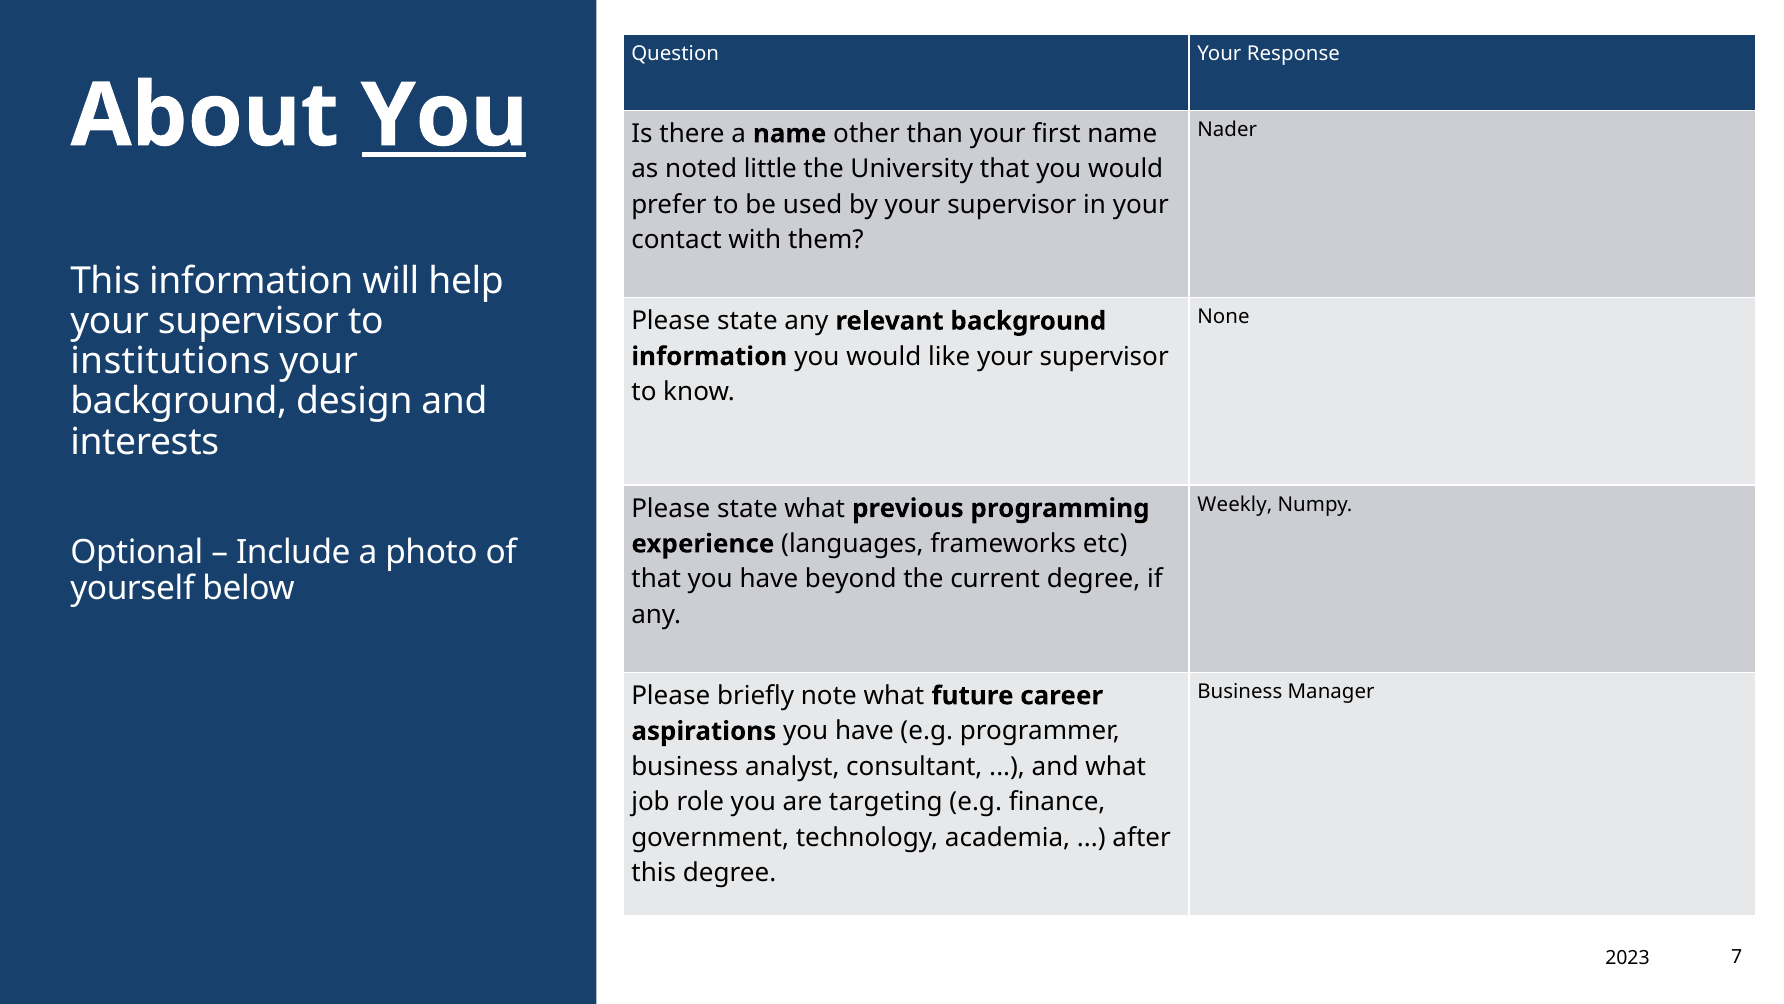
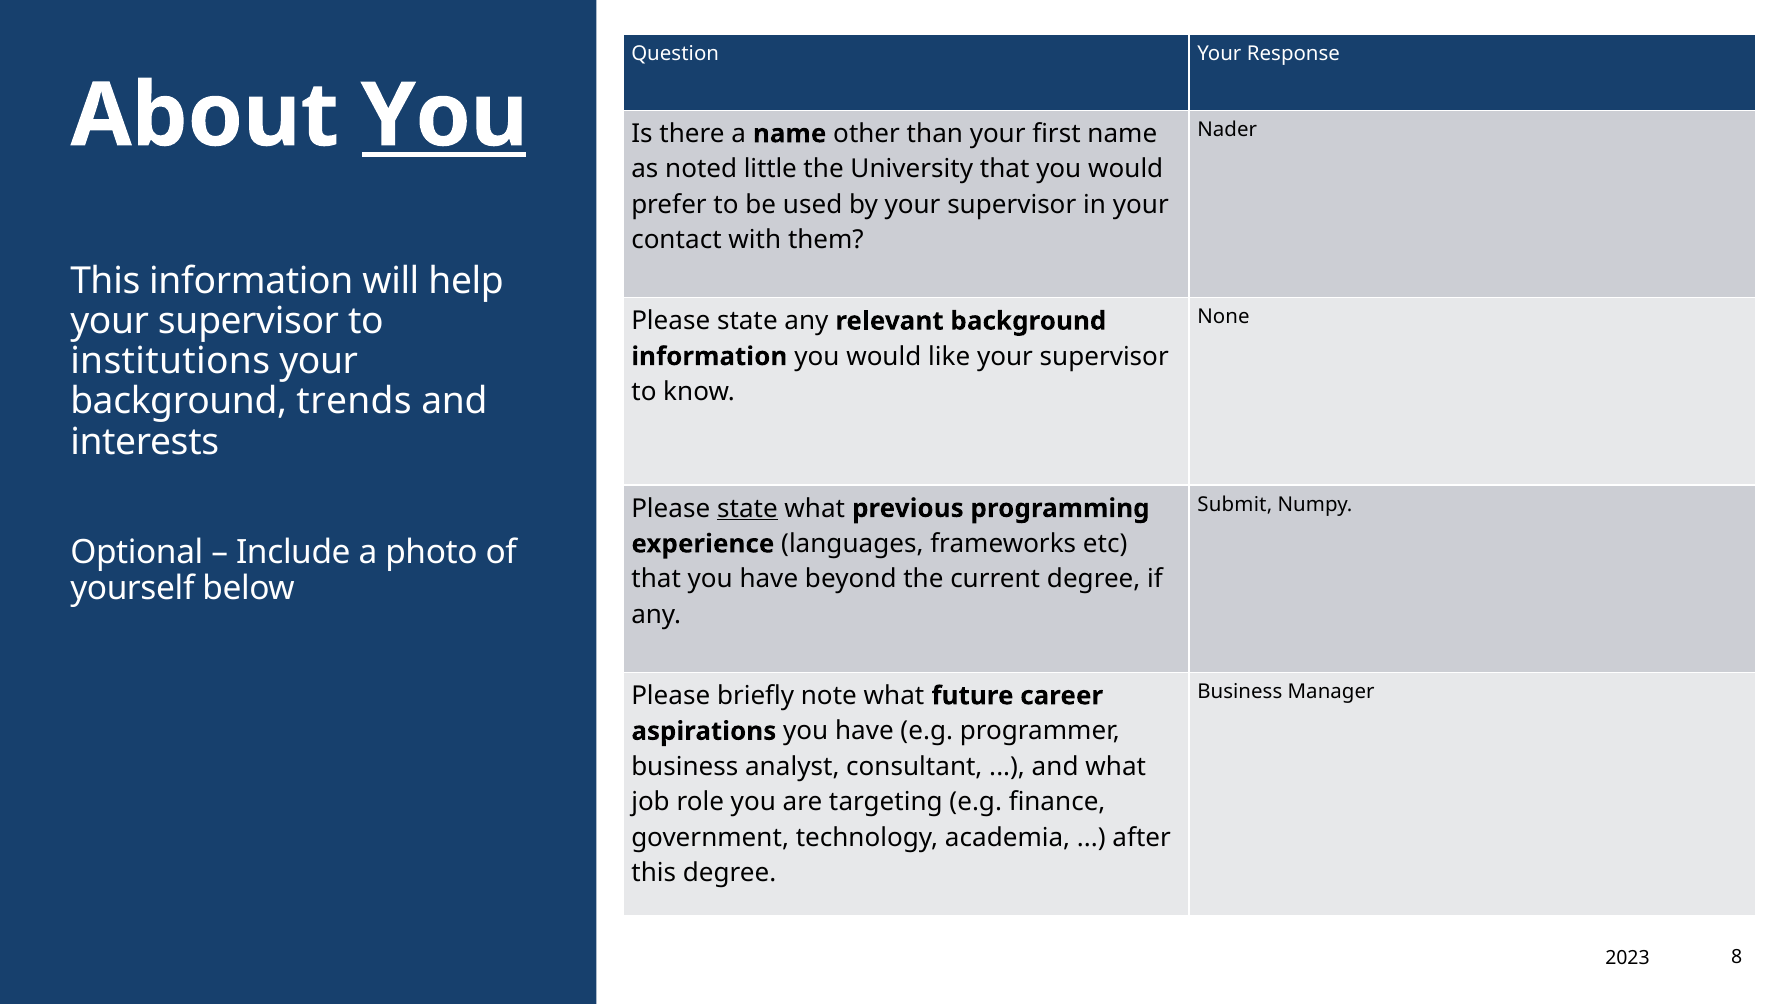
design: design -> trends (354, 401)
Weekly: Weekly -> Submit (1235, 504)
state underline: none -> present (747, 508)
7: 7 -> 8 (1737, 957)
